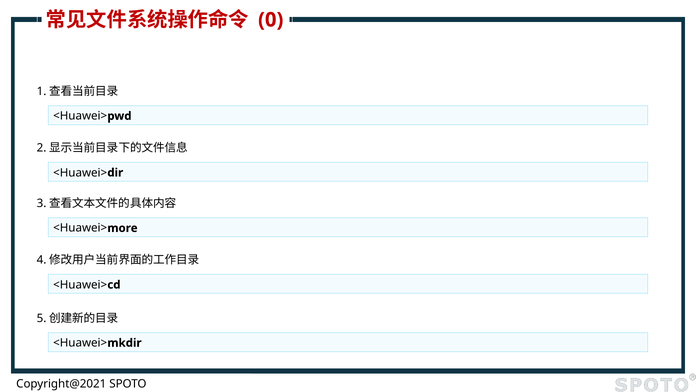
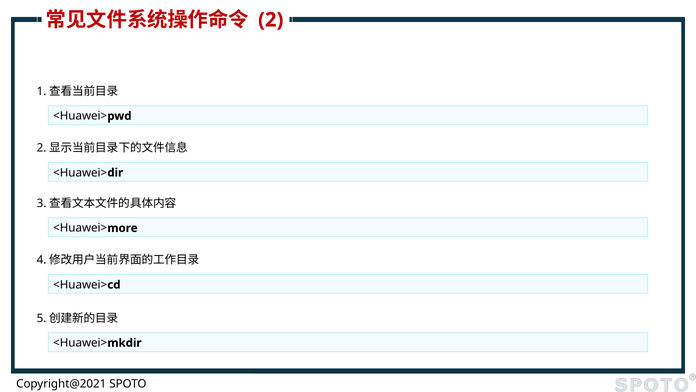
0: 0 -> 2 (271, 20)
